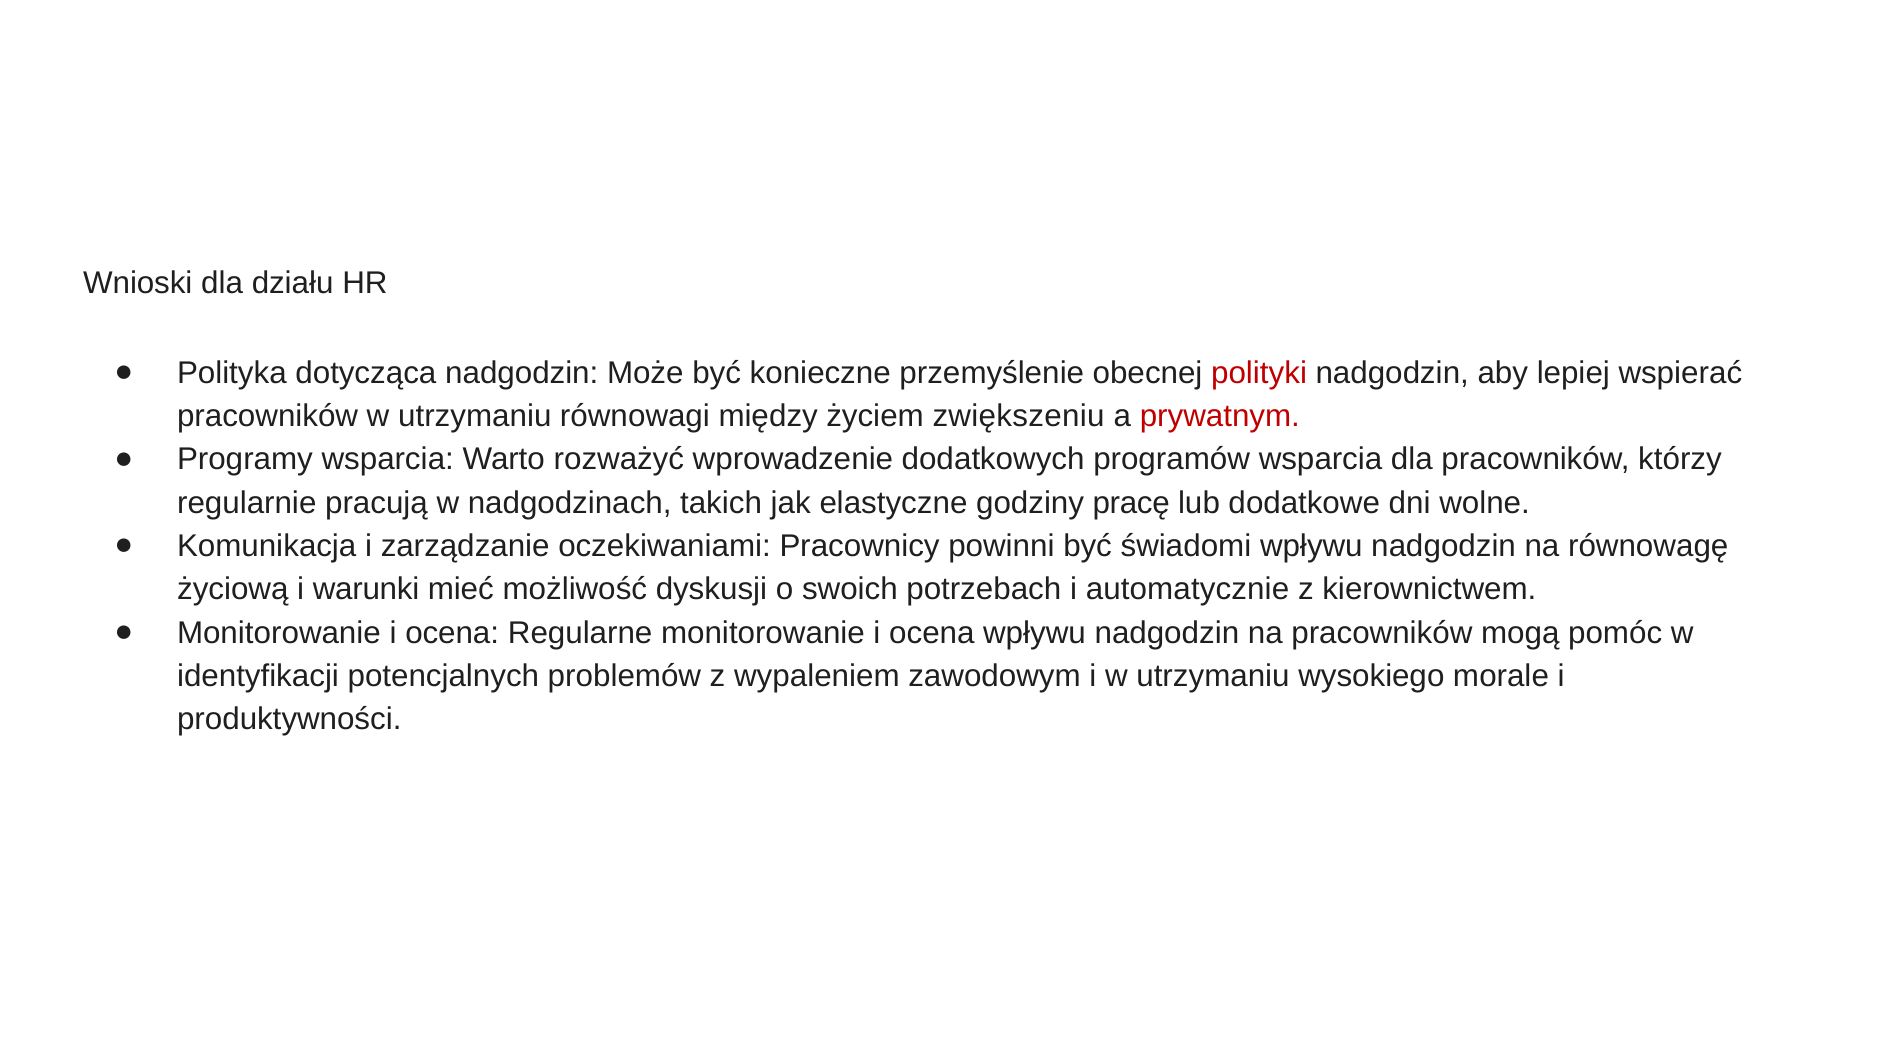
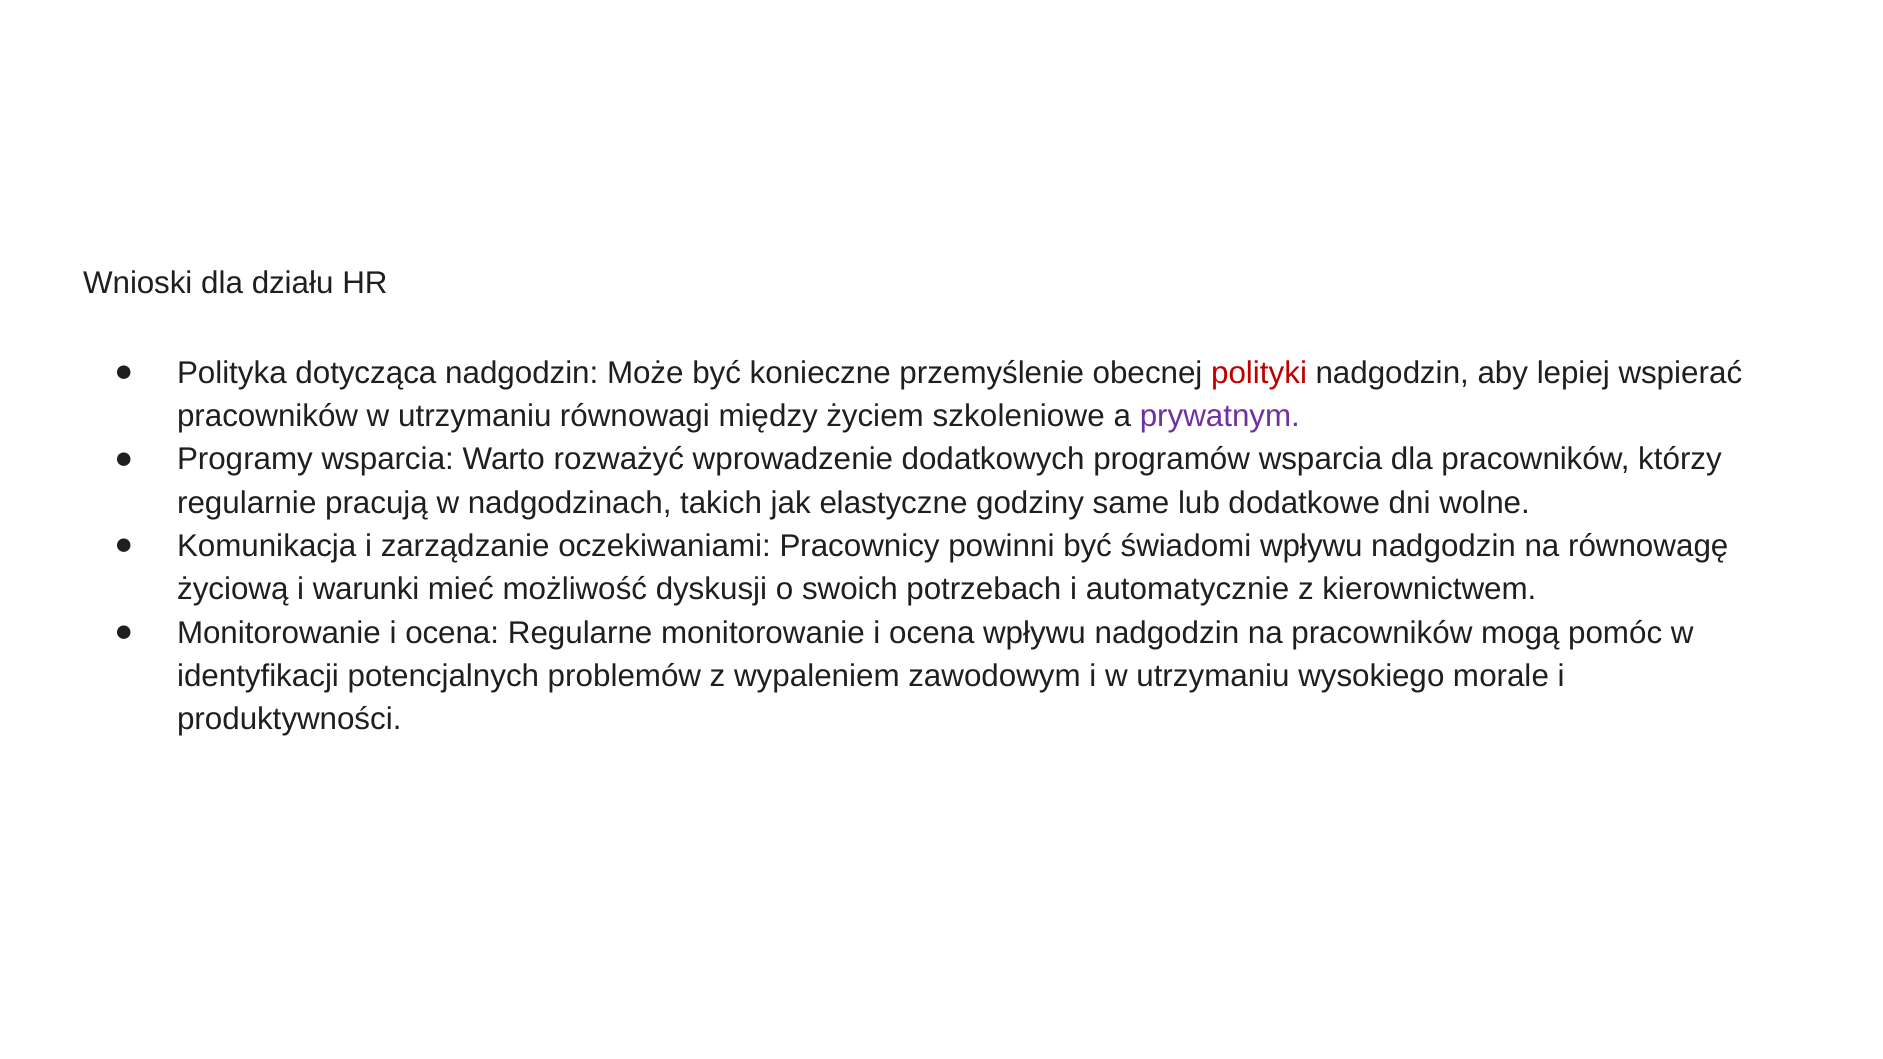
zwiększeniu: zwiększeniu -> szkoleniowe (1019, 416)
prywatnym colour: red -> purple (1220, 416)
pracę: pracę -> same (1131, 503)
